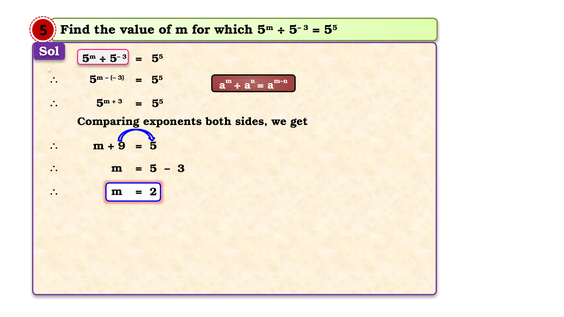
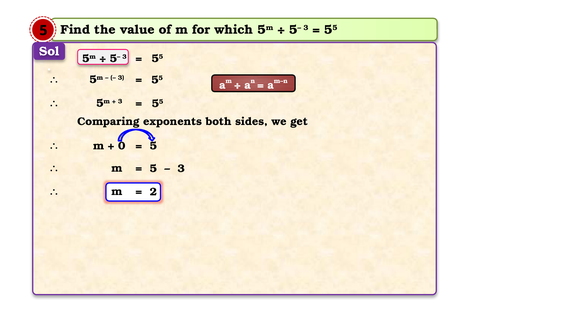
9: 9 -> 0 (122, 146)
